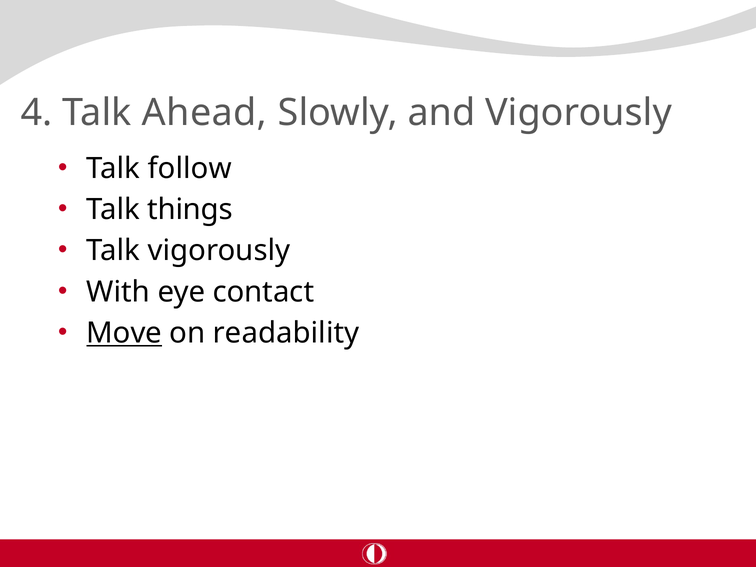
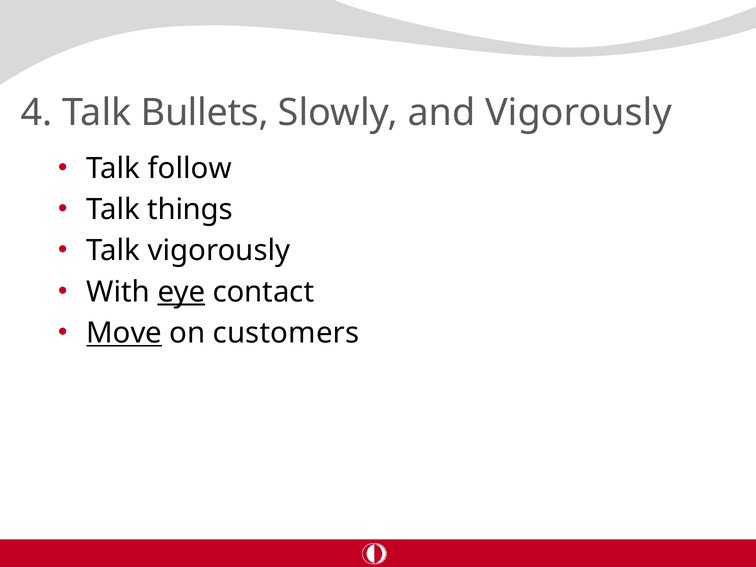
Ahead: Ahead -> Bullets (205, 113)
eye underline: none -> present (181, 292)
readability: readability -> customers (286, 333)
